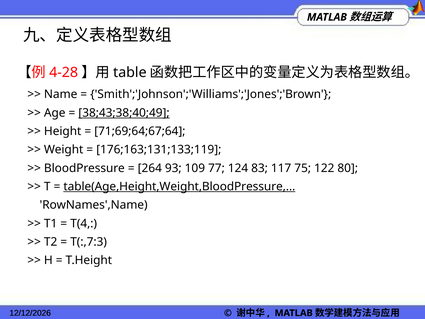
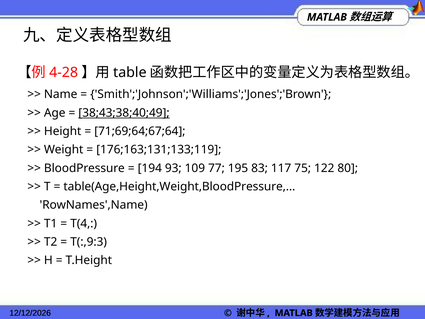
264: 264 -> 194 (150, 168)
124: 124 -> 195 (238, 168)
table(Age,Height,Weight,BloodPressure underline: present -> none (179, 186)
T(:,7:3: T(:,7:3 -> T(:,9:3 (89, 242)
